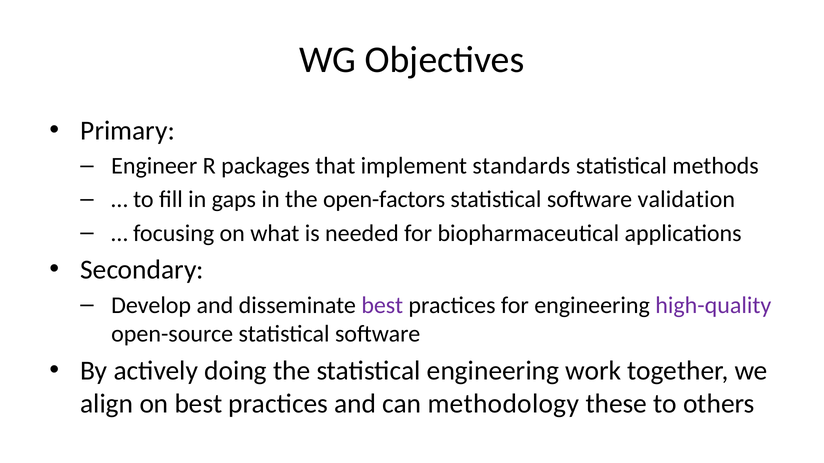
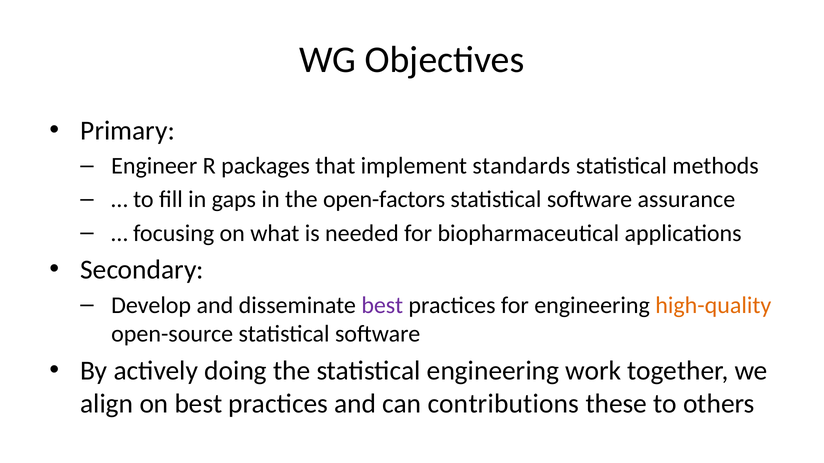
validation: validation -> assurance (686, 200)
high-quality colour: purple -> orange (713, 306)
methodology: methodology -> contributions (503, 404)
